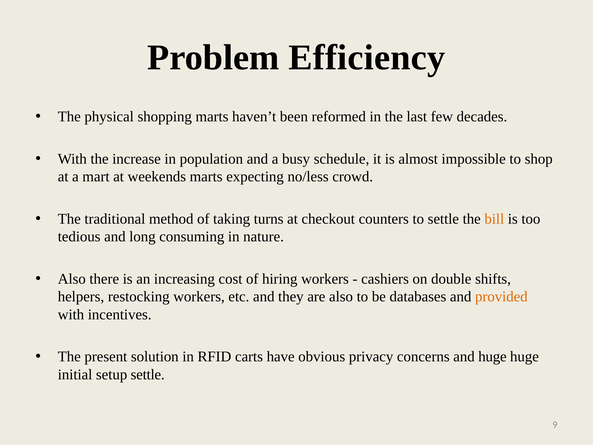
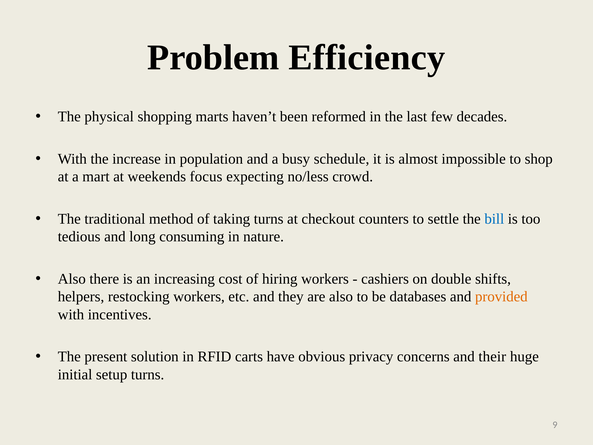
weekends marts: marts -> focus (206, 177)
bill colour: orange -> blue (494, 219)
and huge: huge -> their (492, 356)
setup settle: settle -> turns (148, 374)
